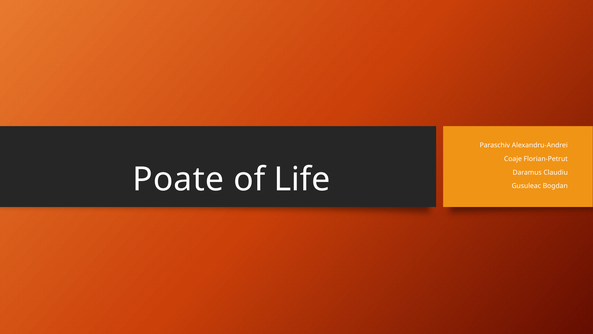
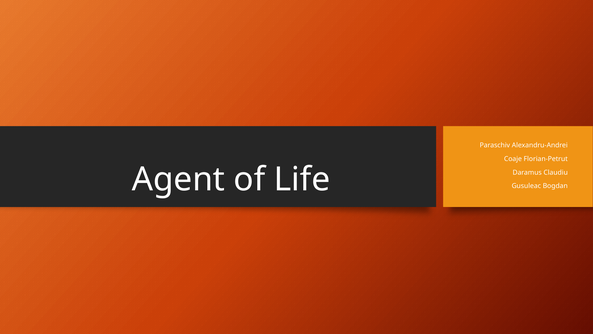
Poate: Poate -> Agent (178, 179)
